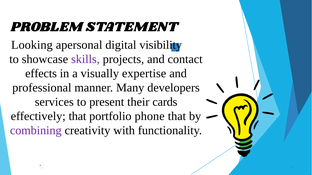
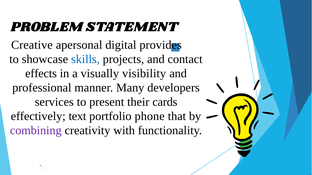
Looking: Looking -> Creative (32, 45)
visibility: visibility -> provides (161, 45)
skills colour: purple -> blue (85, 59)
expertise: expertise -> visibility (144, 74)
effectively that: that -> text (77, 116)
